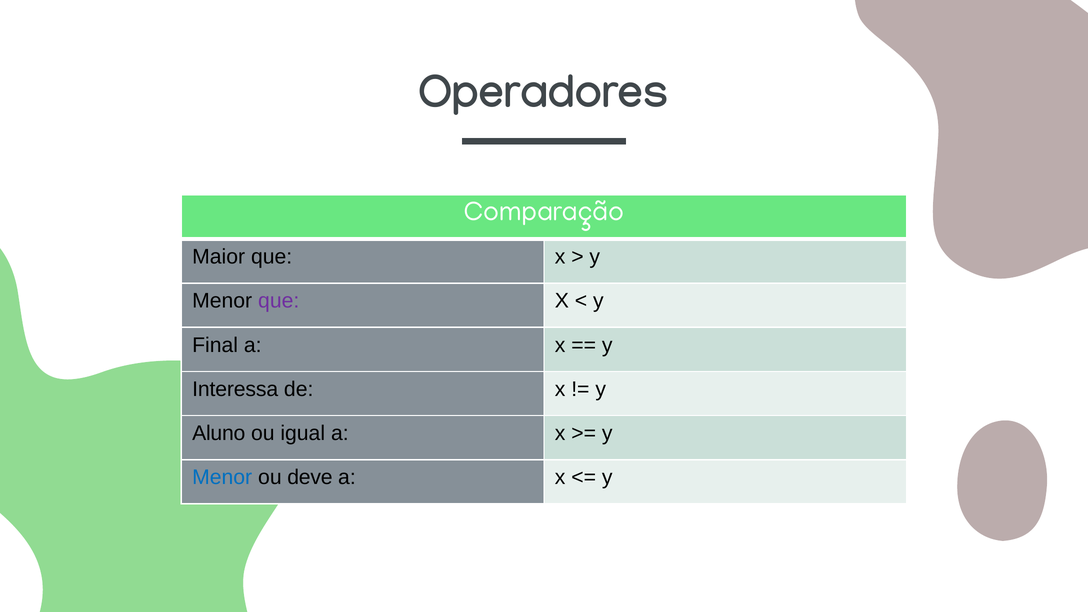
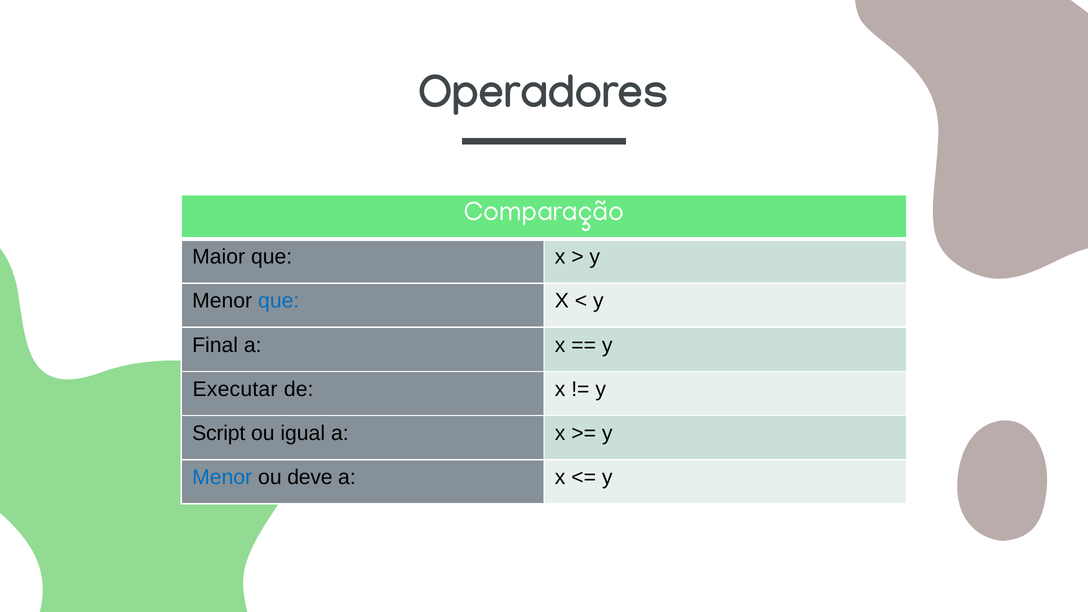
que colour: purple -> blue (279, 301)
Interessa: Interessa -> Executar (235, 389)
Aluno: Aluno -> Script (219, 433)
